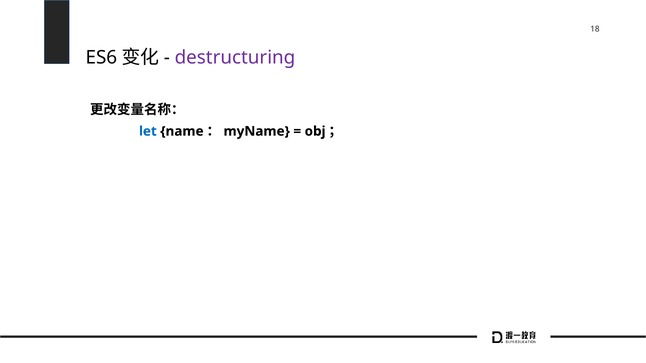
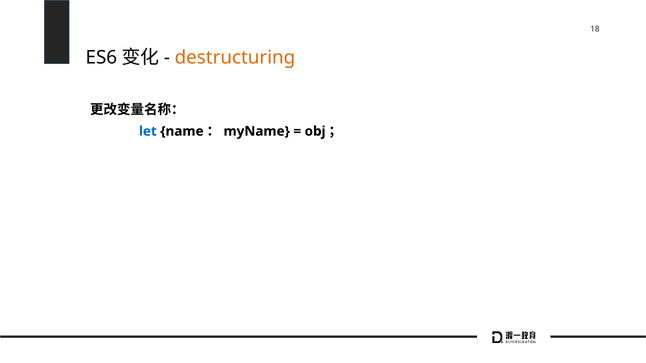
destructuring colour: purple -> orange (235, 58)
